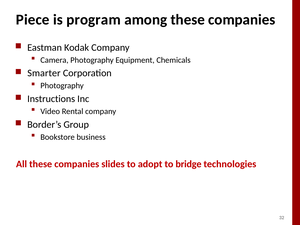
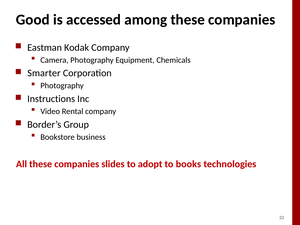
Piece: Piece -> Good (33, 20)
program: program -> accessed (94, 20)
bridge: bridge -> books (188, 164)
